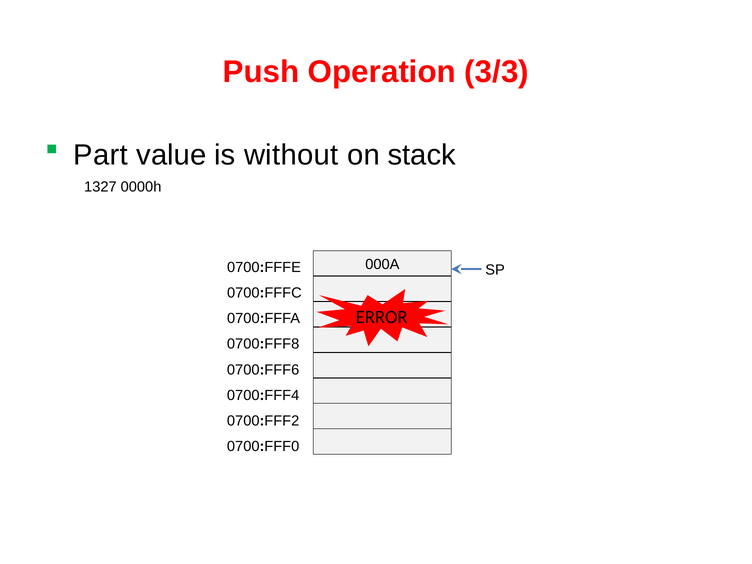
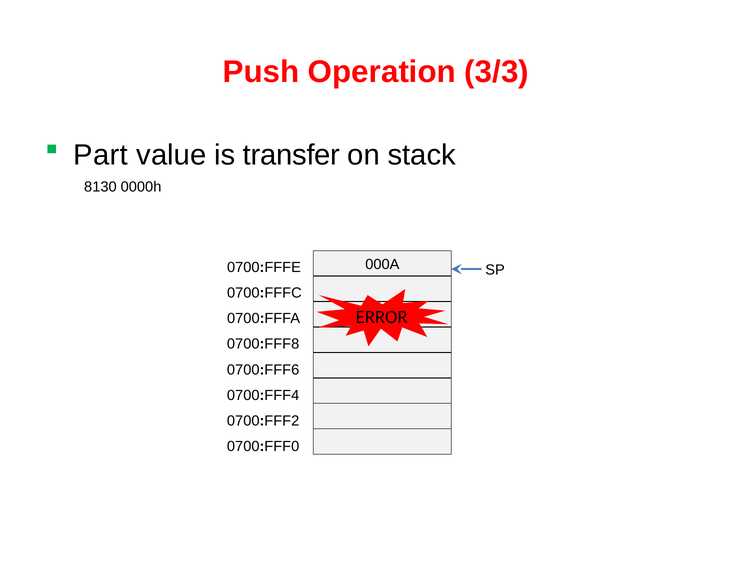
without: without -> transfer (292, 155)
1327: 1327 -> 8130 (100, 187)
